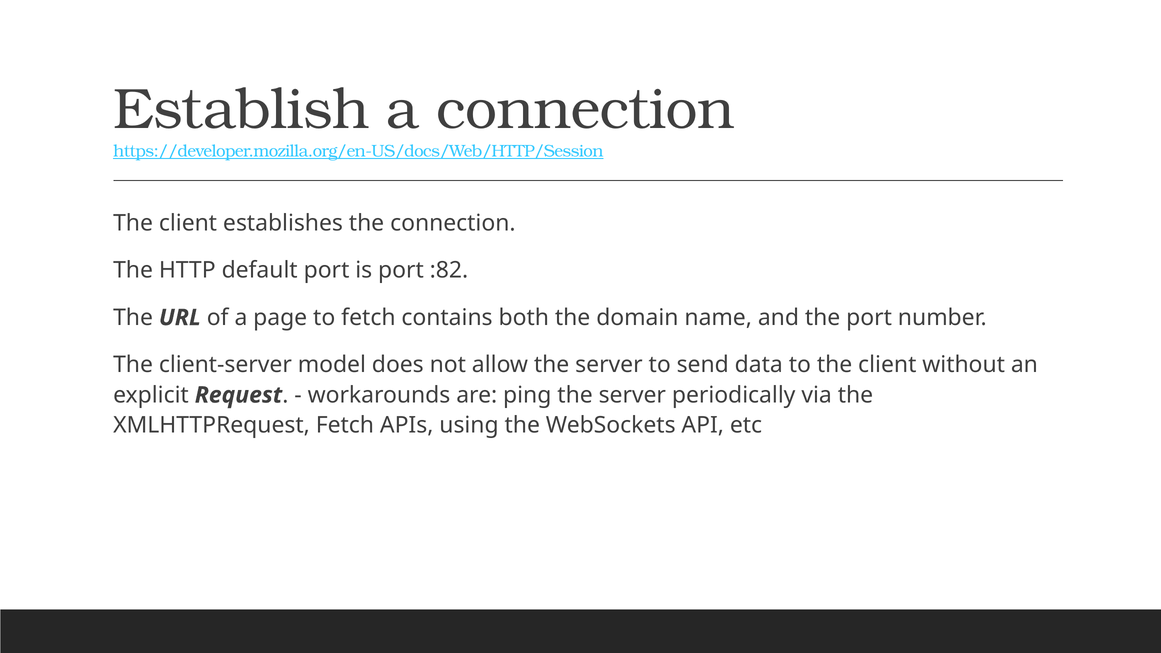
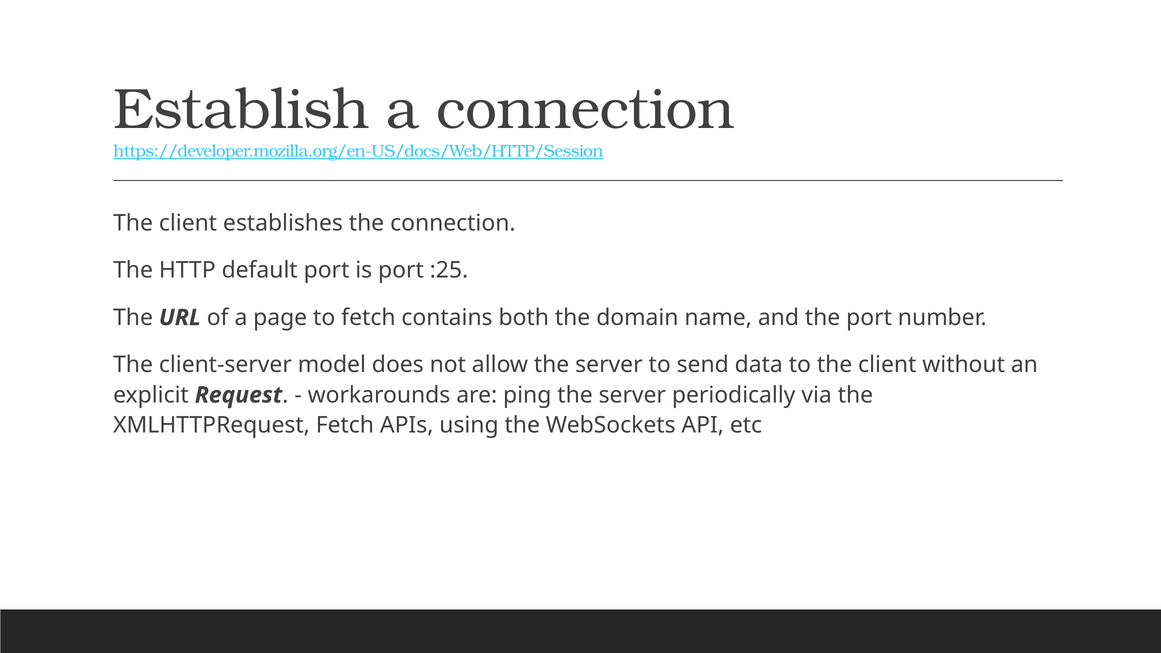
:82: :82 -> :25 (449, 270)
